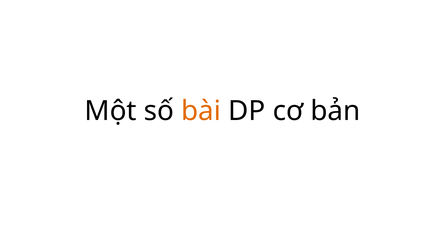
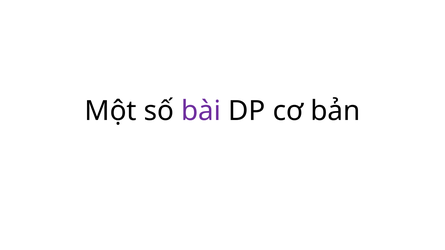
bài colour: orange -> purple (201, 111)
